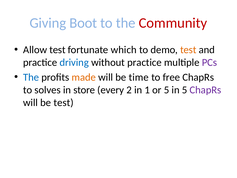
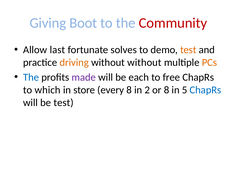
Allow test: test -> last (57, 50)
which: which -> solves (124, 50)
driving colour: blue -> orange (74, 62)
without practice: practice -> without (144, 62)
PCs colour: purple -> orange (209, 62)
made colour: orange -> purple (84, 77)
time: time -> each (139, 77)
solves: solves -> which (48, 90)
every 2: 2 -> 8 (129, 90)
1: 1 -> 2 (147, 90)
or 5: 5 -> 8 (167, 90)
ChapRs colour: purple -> blue (205, 90)
